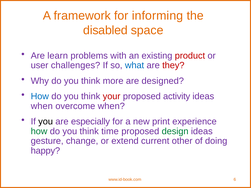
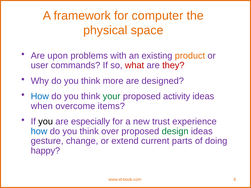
informing: informing -> computer (158, 16)
disabled: disabled -> physical (105, 30)
learn: learn -> upon (58, 56)
product colour: red -> orange (190, 56)
challenges: challenges -> commands (76, 65)
what colour: blue -> red (135, 65)
your colour: red -> green (112, 96)
overcome when: when -> items (111, 106)
print: print -> trust (161, 122)
how colour: green -> blue (39, 131)
time: time -> over (110, 131)
other: other -> parts (182, 141)
